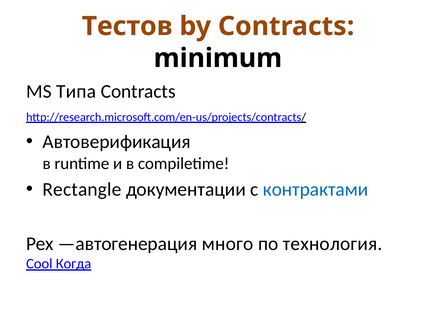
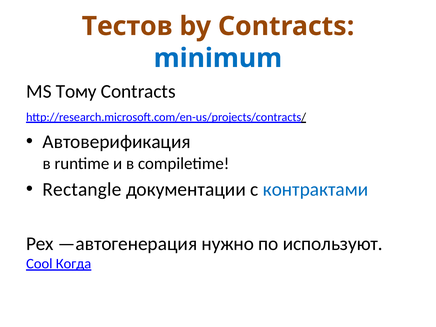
minimum colour: black -> blue (218, 58)
Типа: Типа -> Тому (76, 91)
много: много -> нужно (228, 244)
технология: технология -> используют (333, 244)
